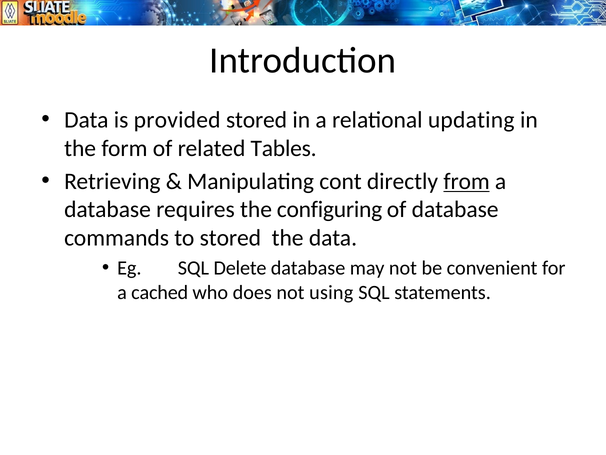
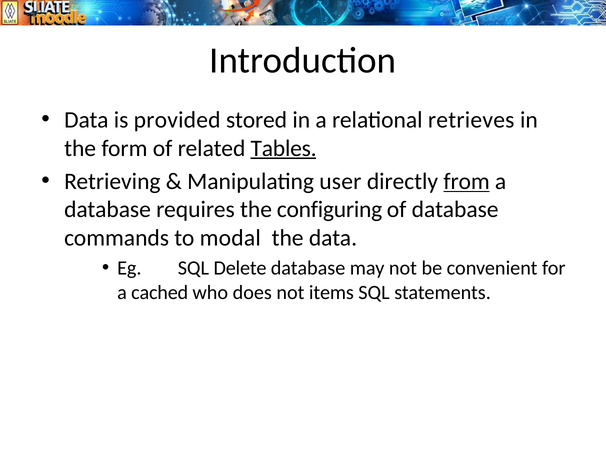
updating: updating -> retrieves (471, 120)
Tables underline: none -> present (284, 148)
cont: cont -> user (340, 181)
to stored: stored -> modal (230, 238)
using: using -> items (331, 292)
